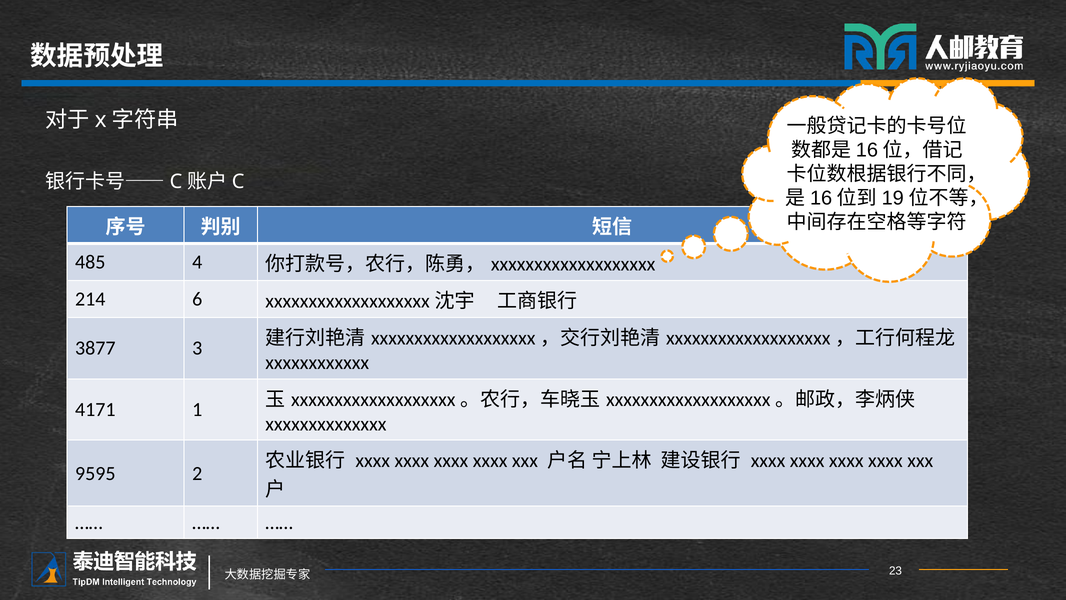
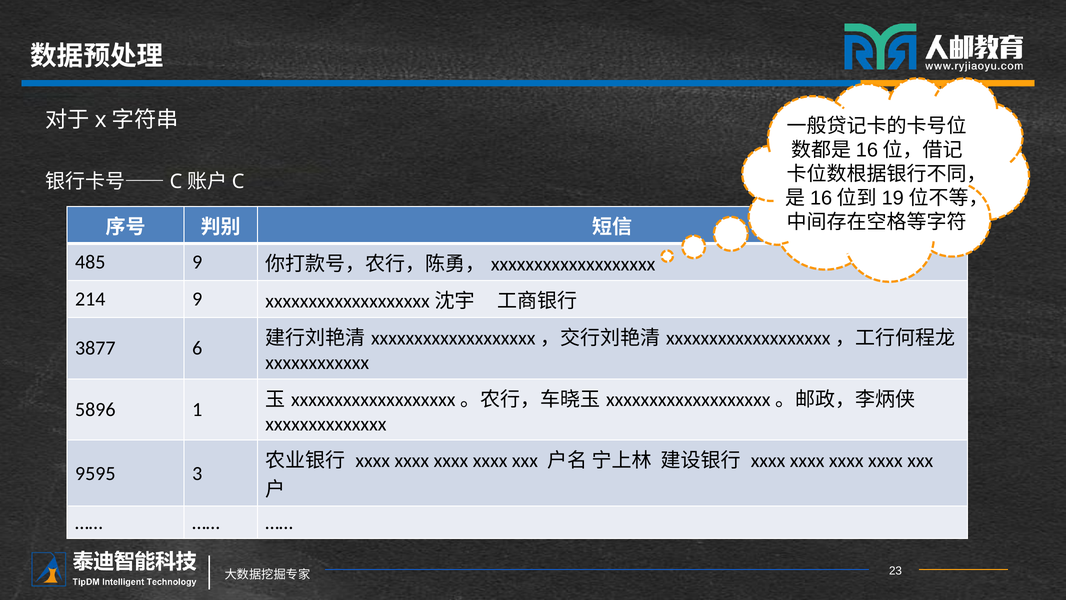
485 4: 4 -> 9 (197, 262)
214 6: 6 -> 9 (197, 299)
3: 3 -> 6 (197, 348)
4171: 4171 -> 5896 (95, 410)
2: 2 -> 3 (197, 473)
